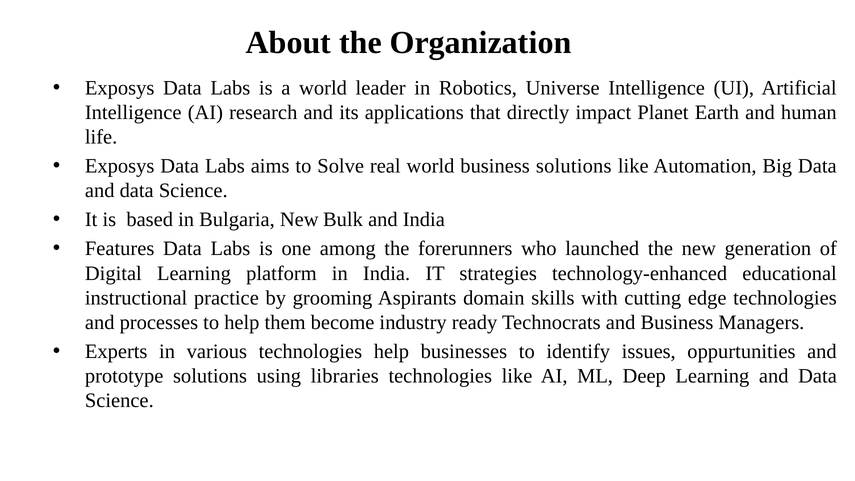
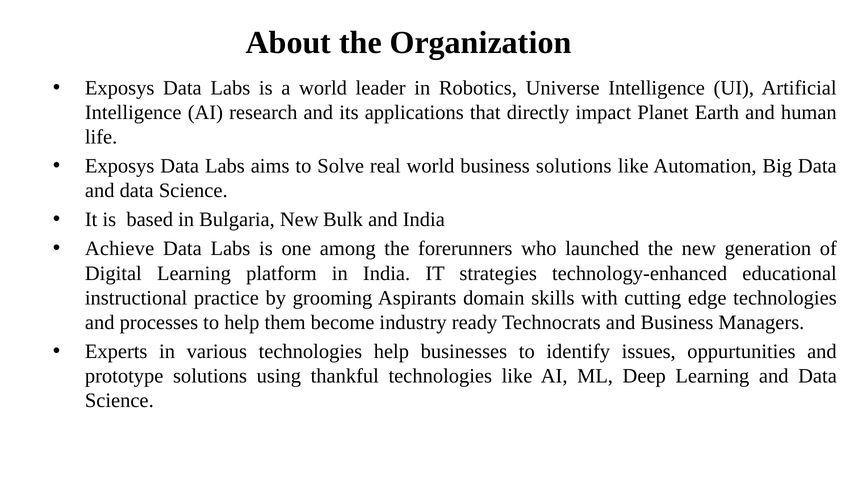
Features: Features -> Achieve (120, 249)
libraries: libraries -> thankful (345, 376)
